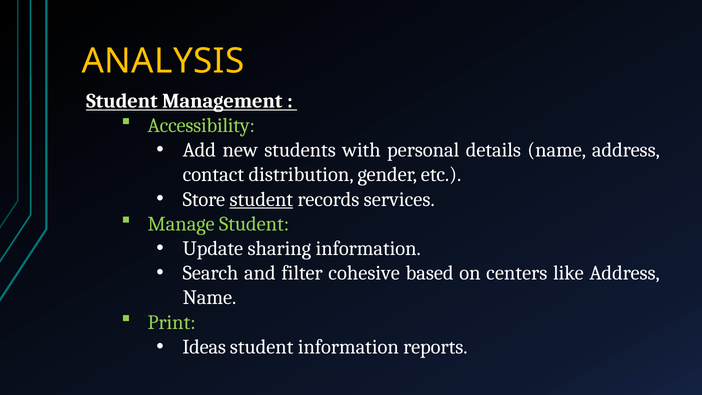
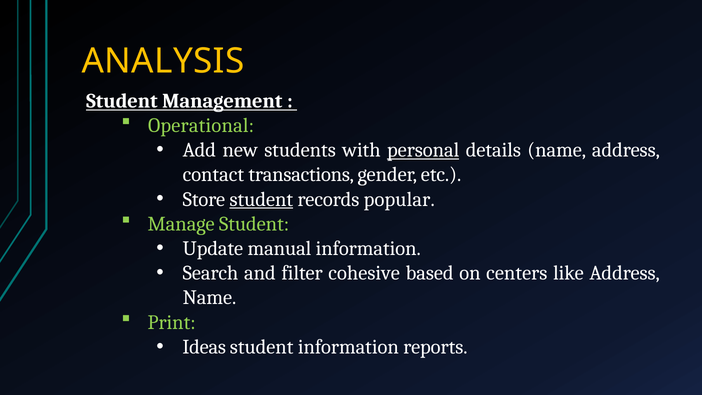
Accessibility: Accessibility -> Operational (201, 126)
personal underline: none -> present (423, 150)
distribution: distribution -> transactions (301, 175)
services: services -> popular (399, 199)
sharing: sharing -> manual (279, 248)
